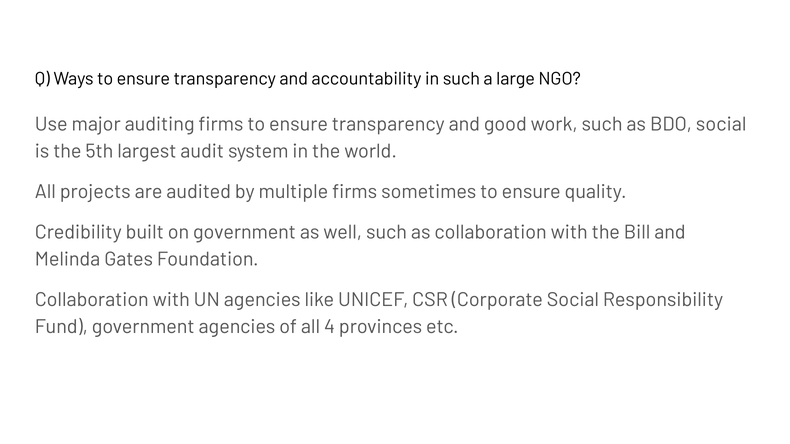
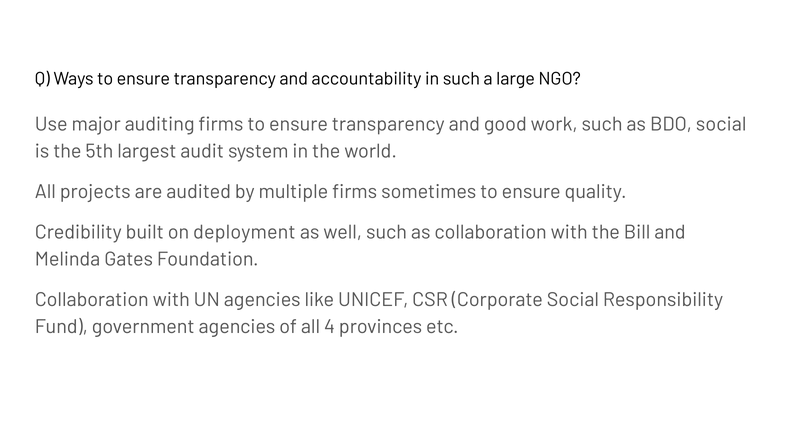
on government: government -> deployment (244, 232)
